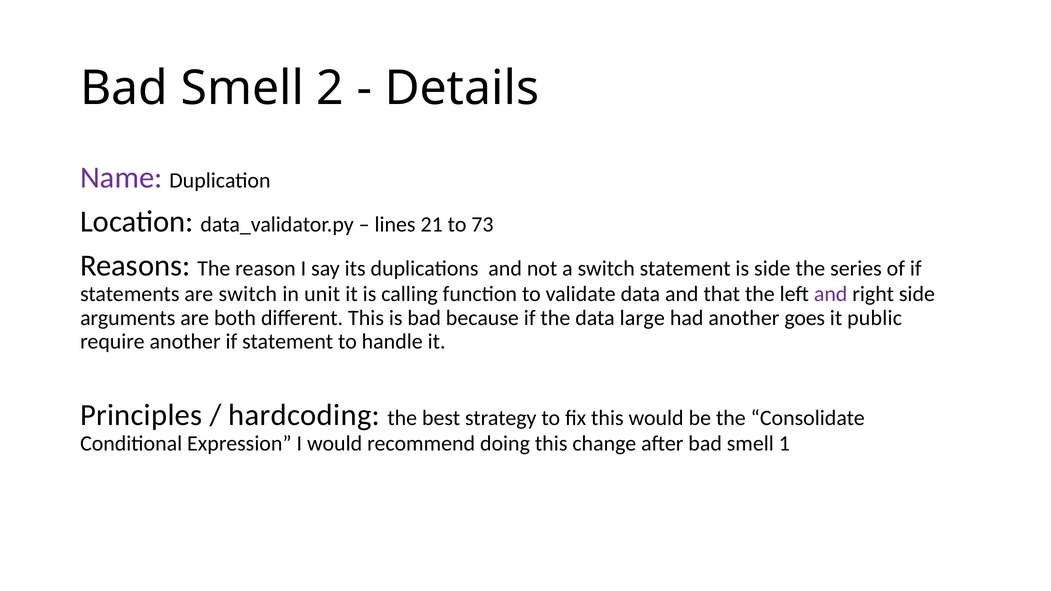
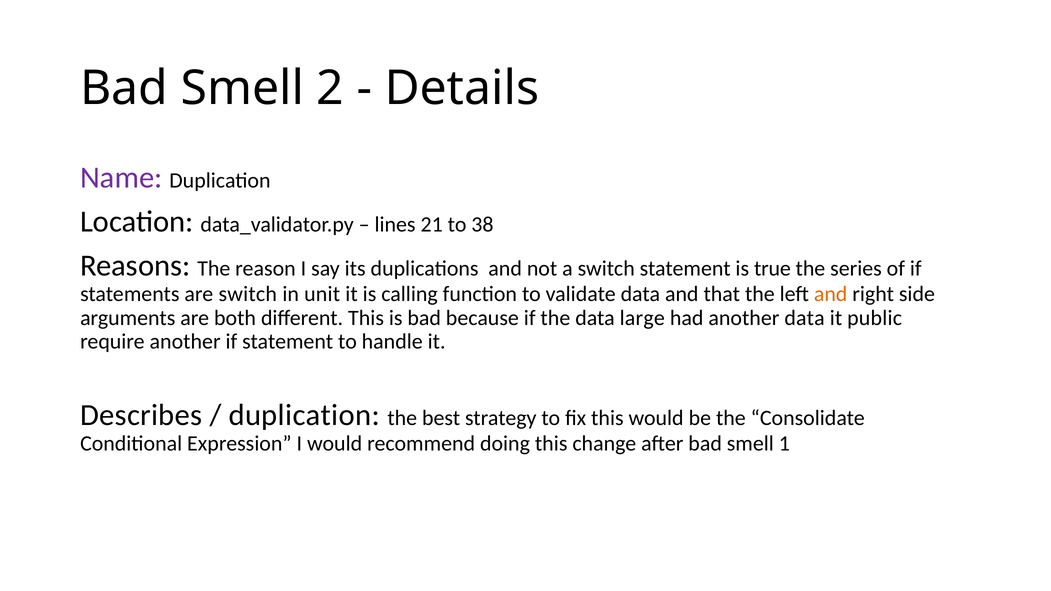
73: 73 -> 38 (482, 225)
is side: side -> true (772, 269)
and colour: purple -> orange (831, 294)
another goes: goes -> data (805, 318)
Principles: Principles -> Describes (141, 415)
hardcoding: hardcoding -> duplication (304, 415)
